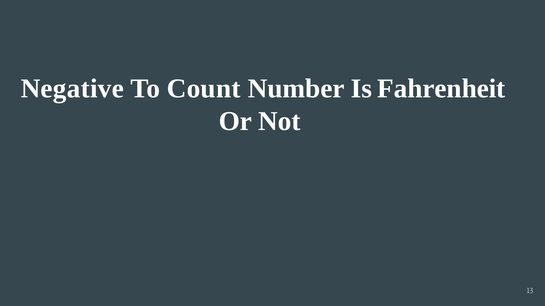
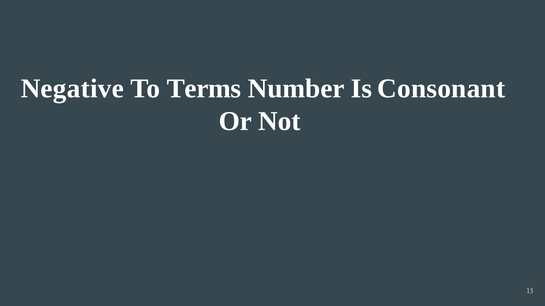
Count: Count -> Terms (204, 89)
Fahrenheit: Fahrenheit -> Consonant (441, 89)
